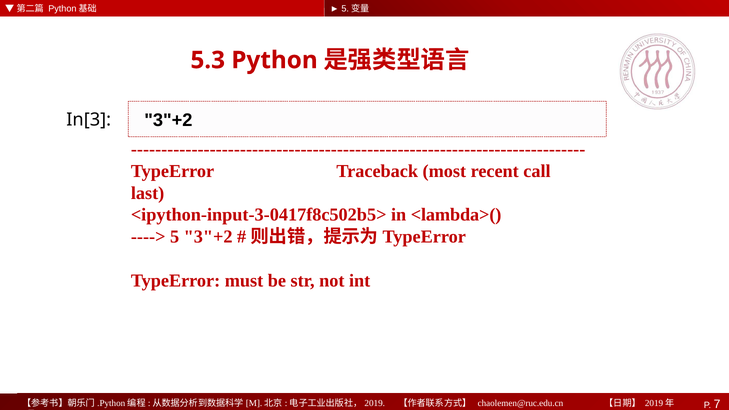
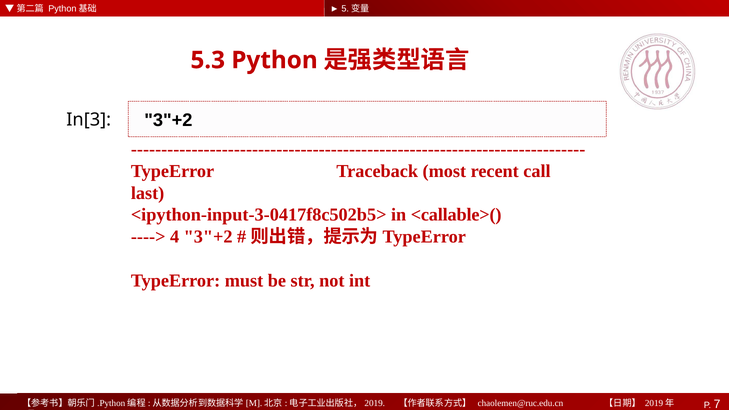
<lambda>(: <lambda>( -> <callable>( (456, 215)
5: 5 -> 4 (175, 237)
